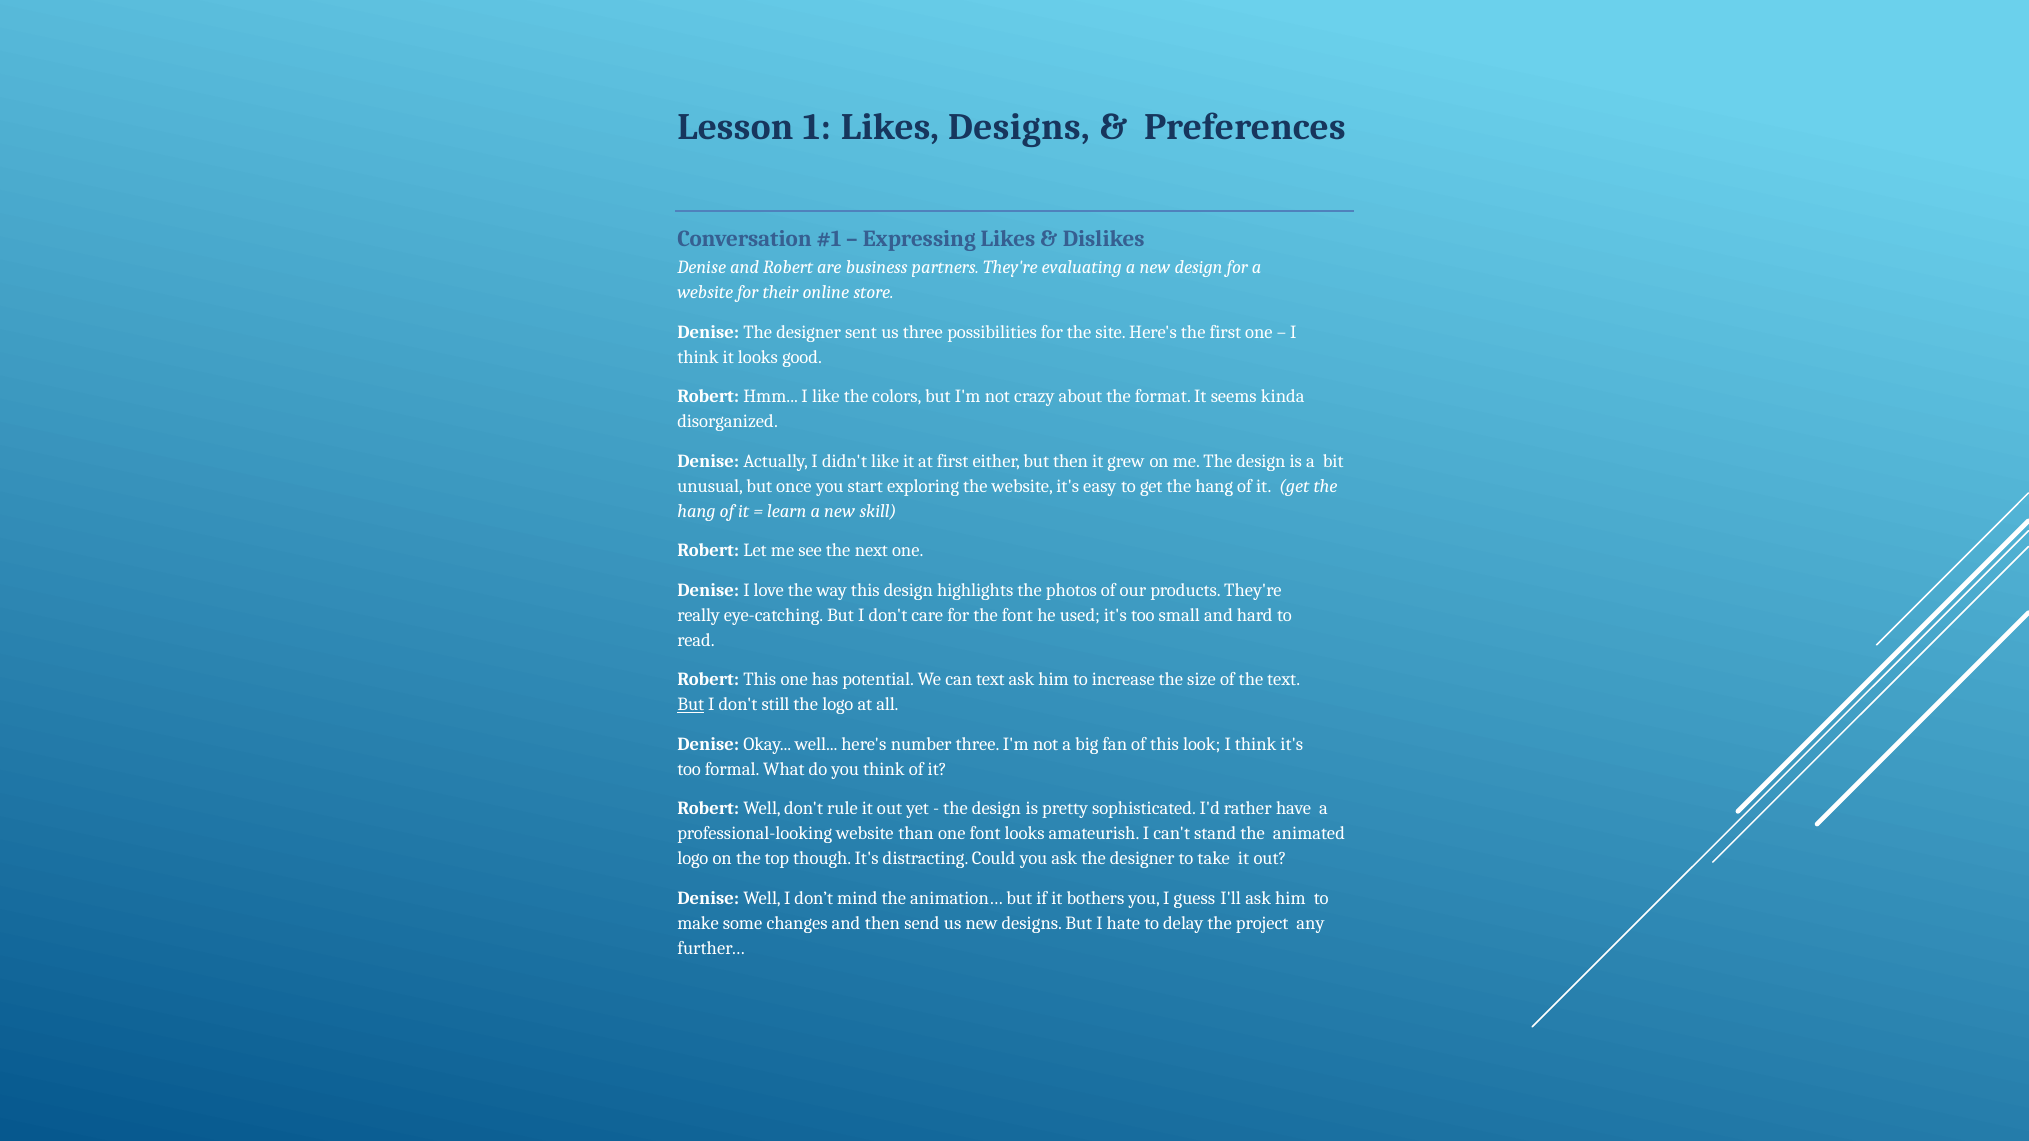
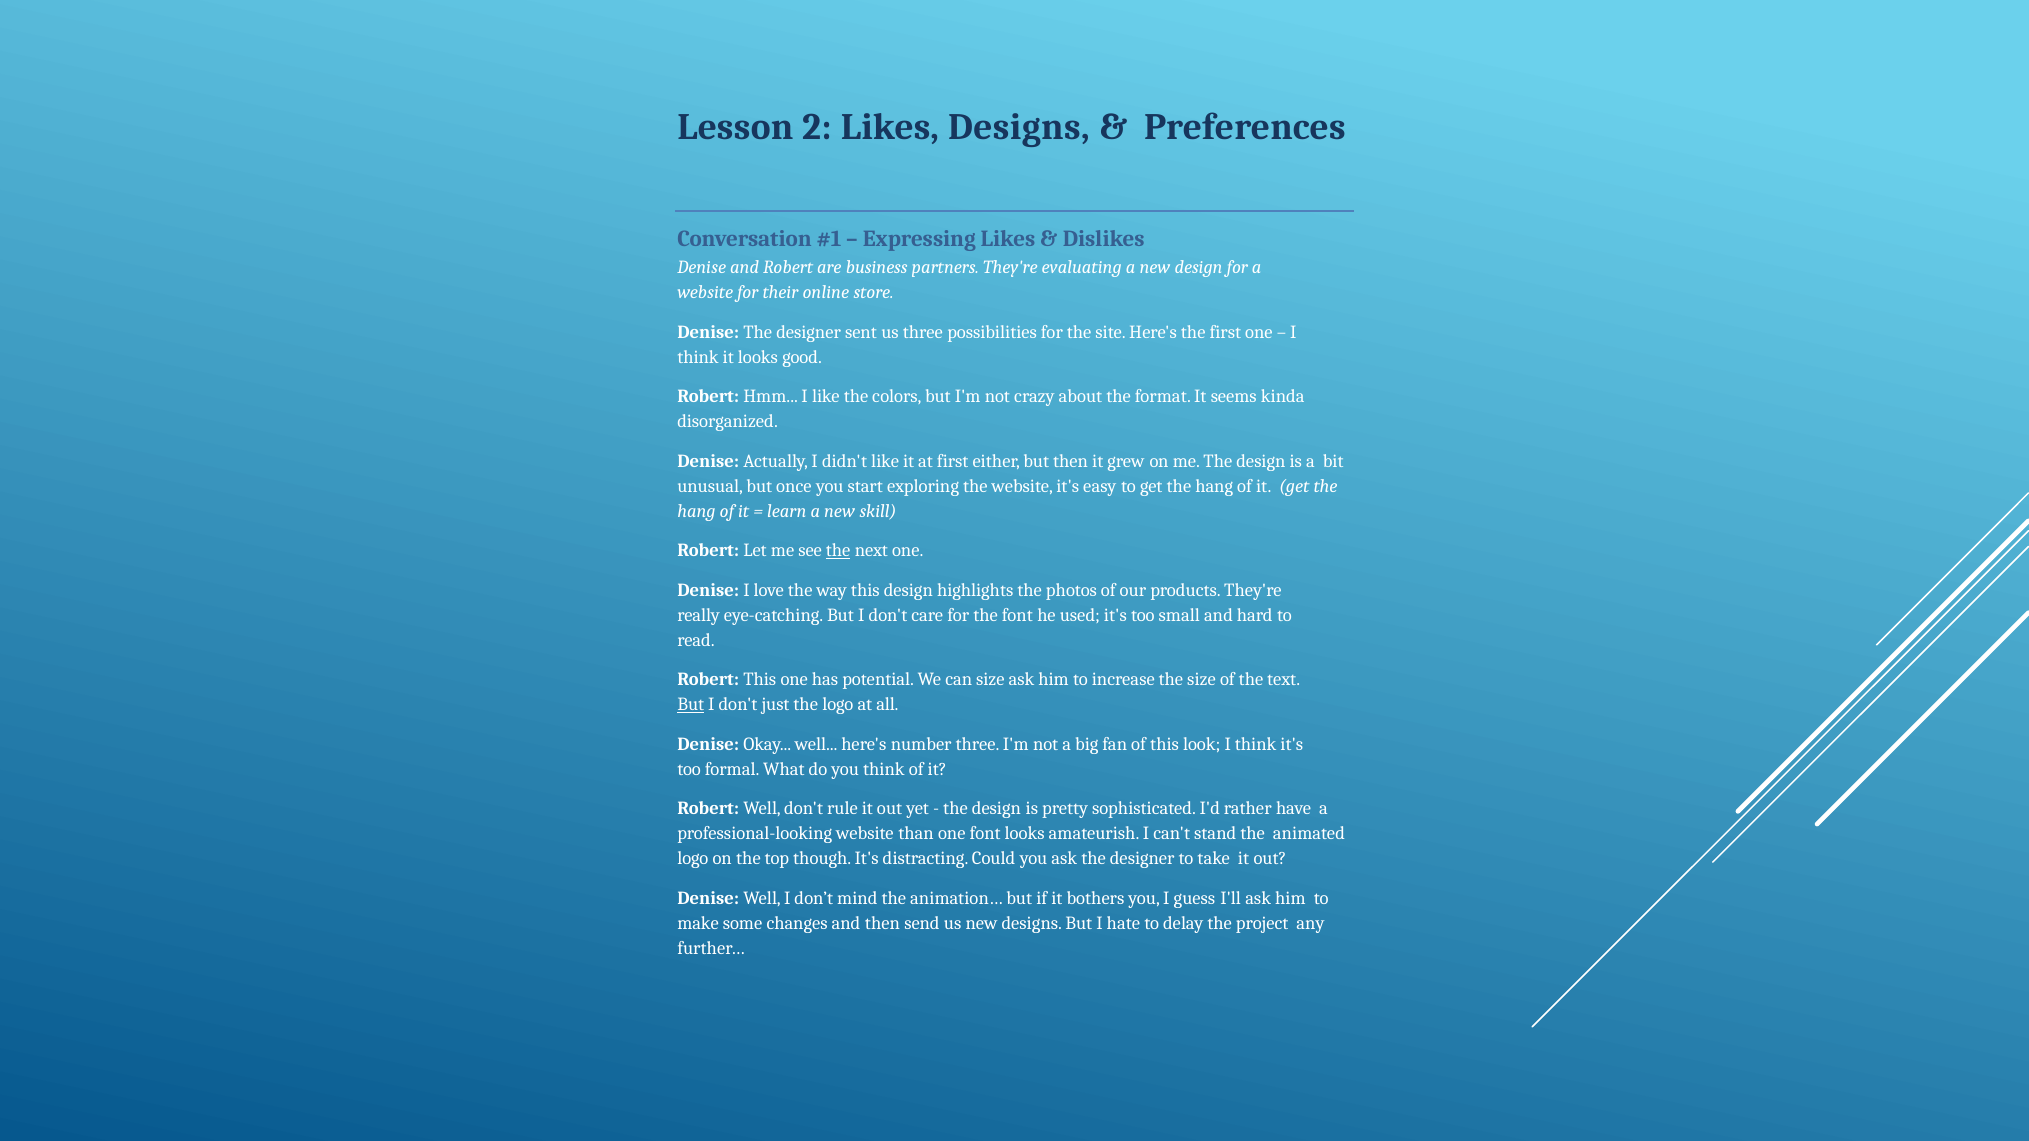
1: 1 -> 2 (817, 127)
the underline: none -> present (838, 551)
can text: text -> size (990, 680)
still: still -> just (776, 705)
